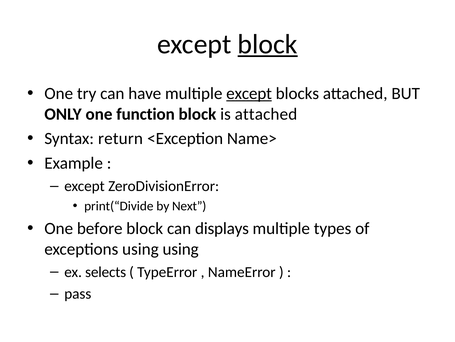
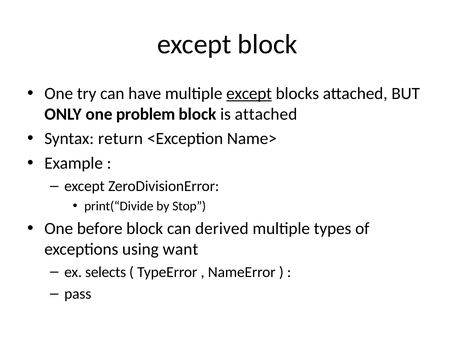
block underline: present -> none (268, 44)
function: function -> problem (146, 114)
Next: Next -> Stop (189, 206)
displays: displays -> derived (222, 228)
using using: using -> want (180, 249)
